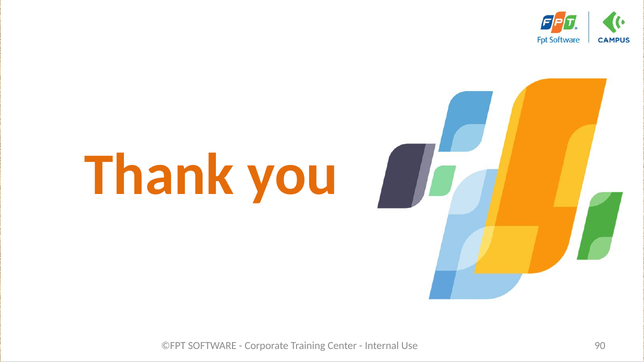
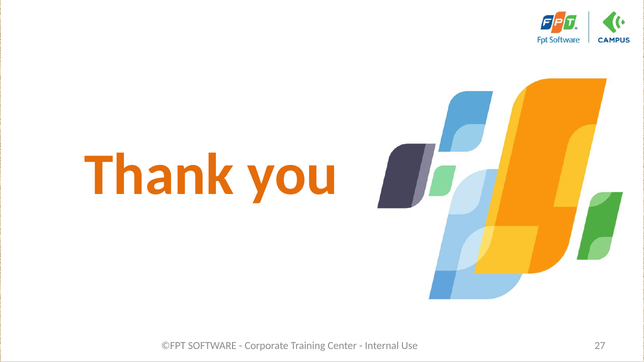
90: 90 -> 27 (600, 346)
